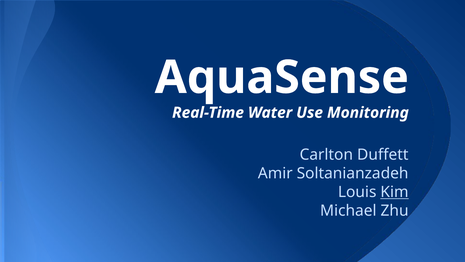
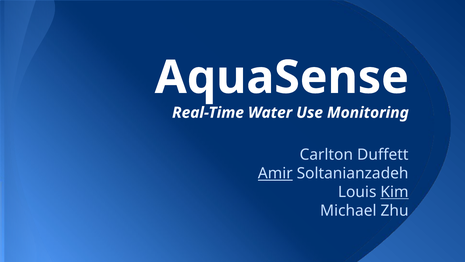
Amir underline: none -> present (275, 173)
